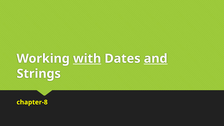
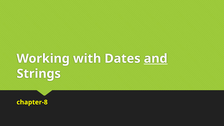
with underline: present -> none (87, 59)
